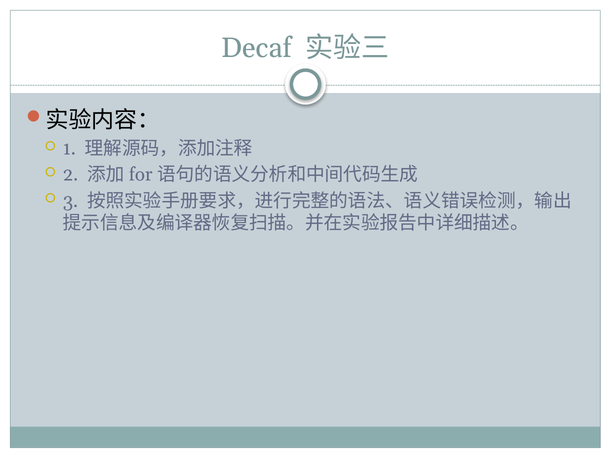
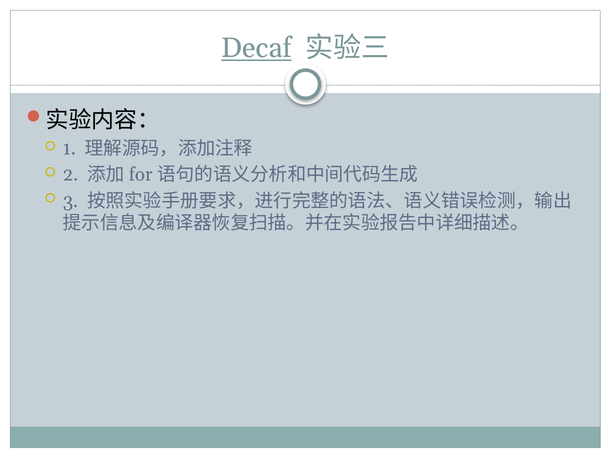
Decaf underline: none -> present (257, 48)
